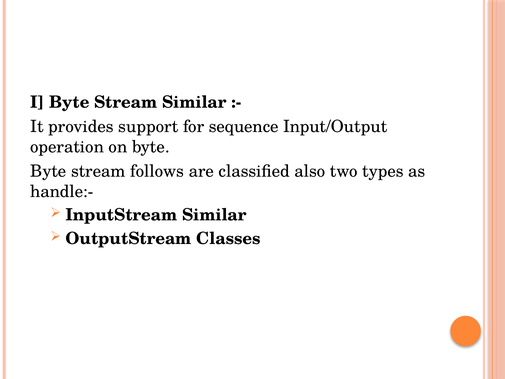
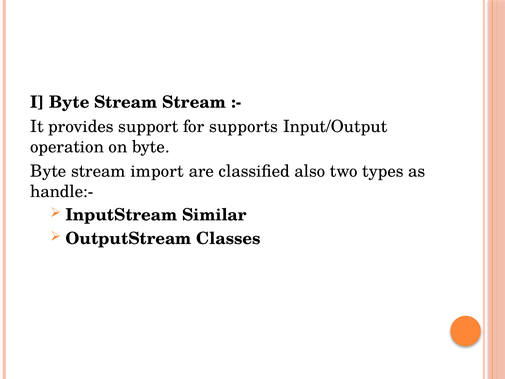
Stream Similar: Similar -> Stream (194, 102)
sequence: sequence -> supports (244, 127)
follows: follows -> import (157, 171)
